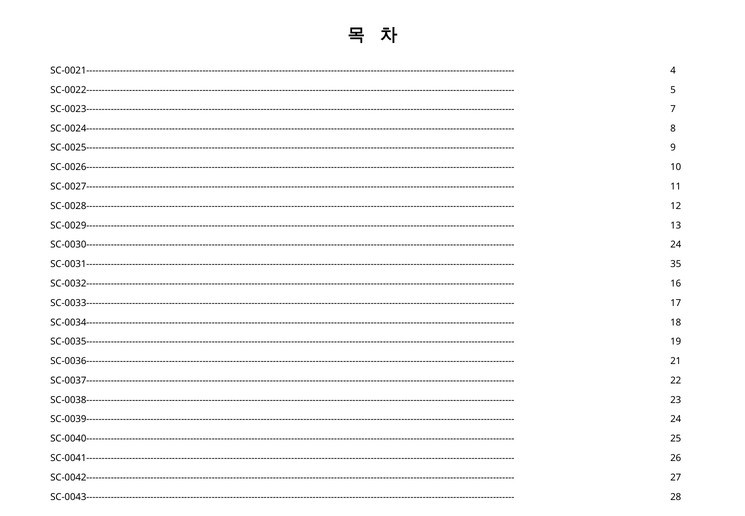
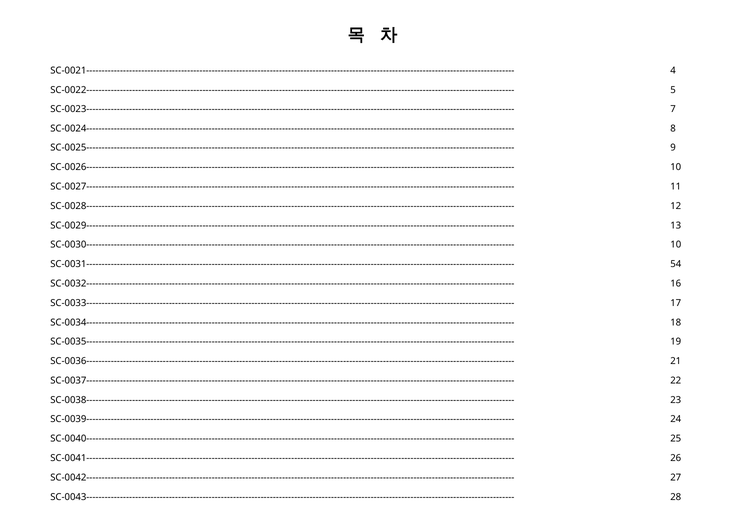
24: 24 -> 10 (676, 245)
35: 35 -> 54 (676, 264)
